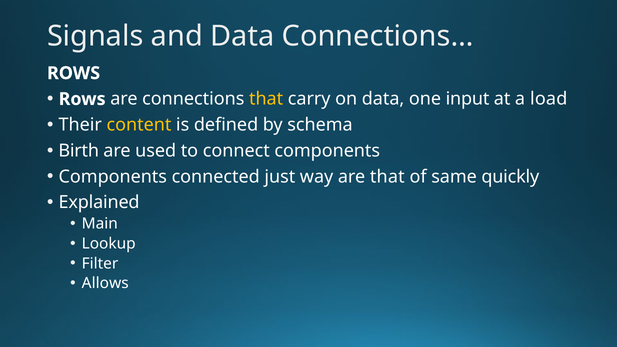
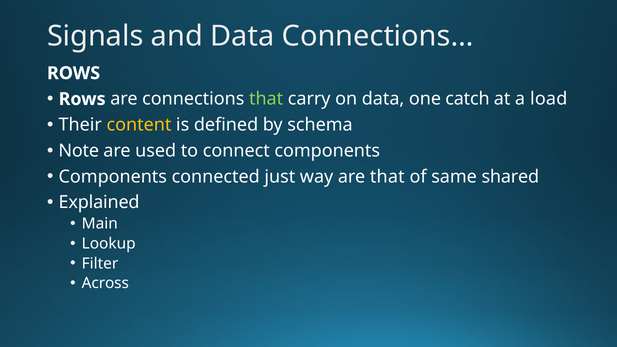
that colour: yellow -> light green (266, 99)
input: input -> catch (468, 99)
Birth: Birth -> Note (79, 151)
quickly: quickly -> shared (510, 177)
Allows: Allows -> Across (105, 283)
